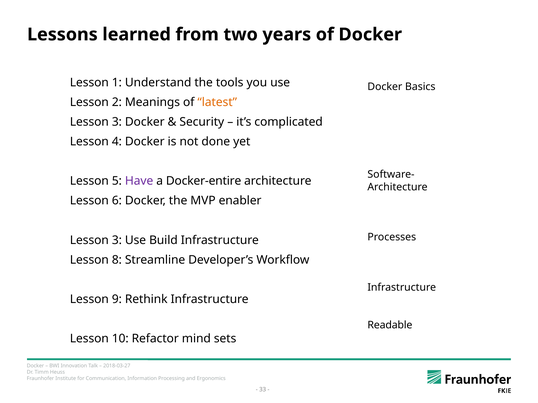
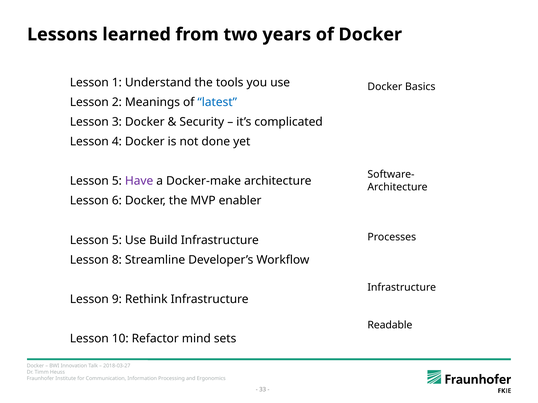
latest colour: orange -> blue (217, 102)
Docker-entire: Docker-entire -> Docker-make (204, 181)
3: 3 -> 5 (117, 240)
